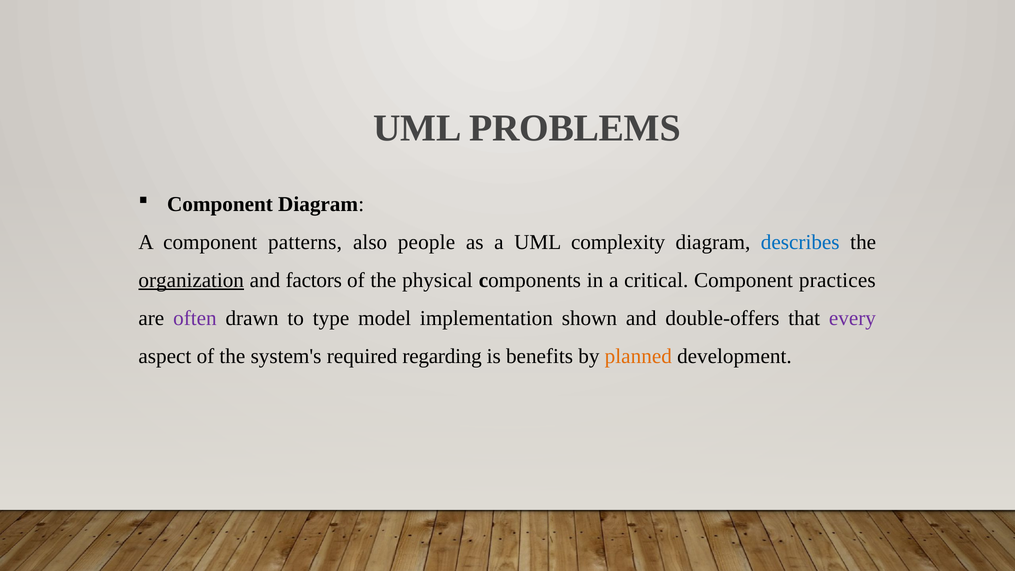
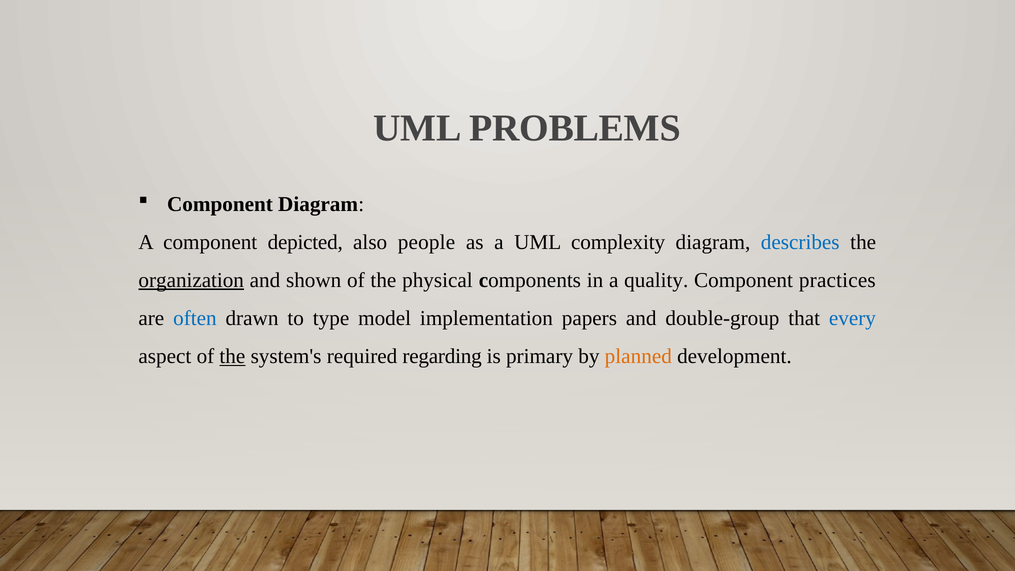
patterns: patterns -> depicted (305, 242)
factors: factors -> shown (314, 280)
critical: critical -> quality (656, 280)
often colour: purple -> blue (195, 318)
shown: shown -> papers (589, 318)
double-offers: double-offers -> double-group (722, 318)
every colour: purple -> blue (852, 318)
the underline: none -> present (232, 356)
benefits: benefits -> primary (540, 356)
